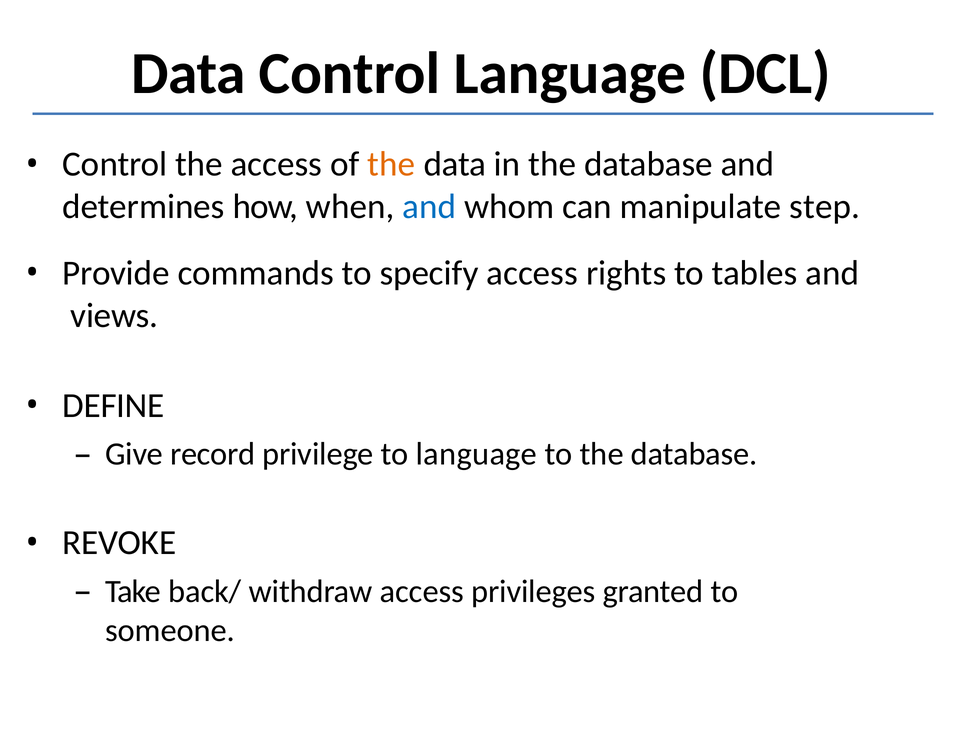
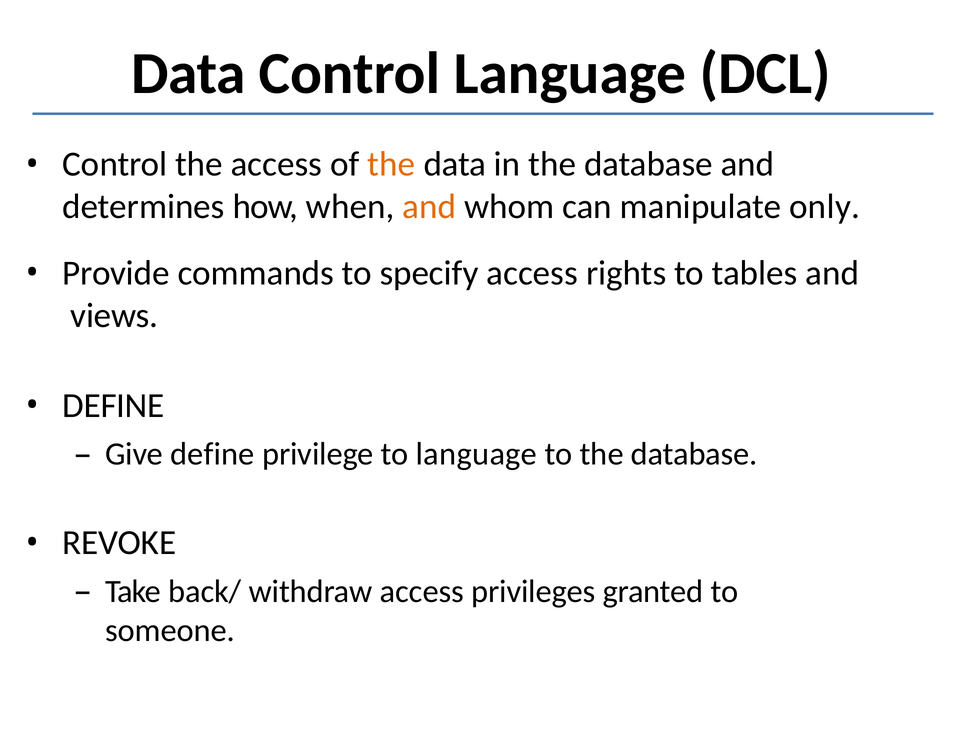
and colour: blue -> orange (429, 206)
step: step -> only (825, 206)
Give record: record -> define (212, 454)
